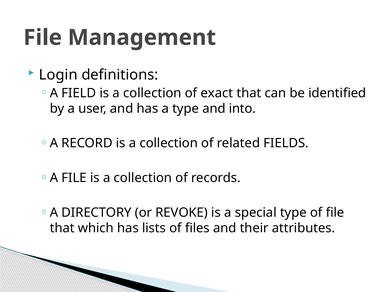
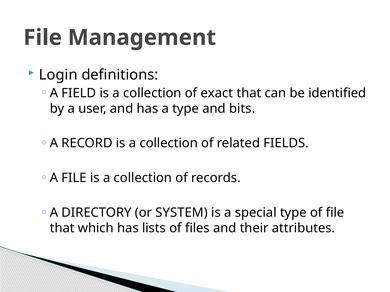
into: into -> bits (242, 109)
REVOKE: REVOKE -> SYSTEM (182, 213)
